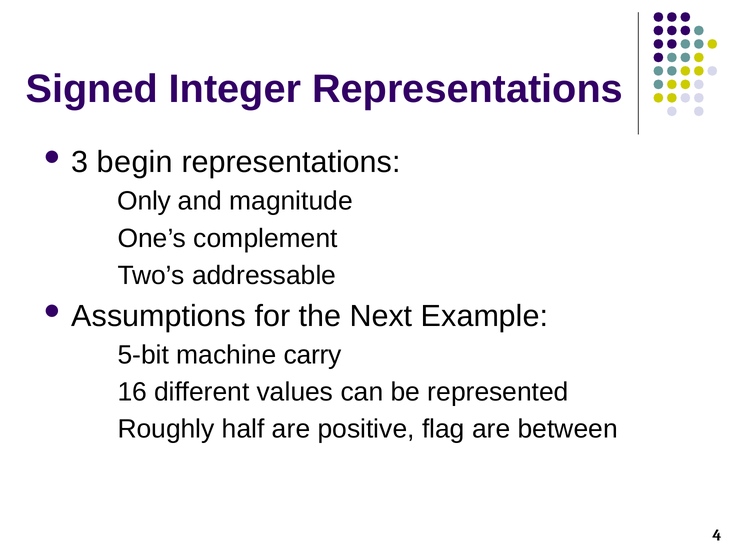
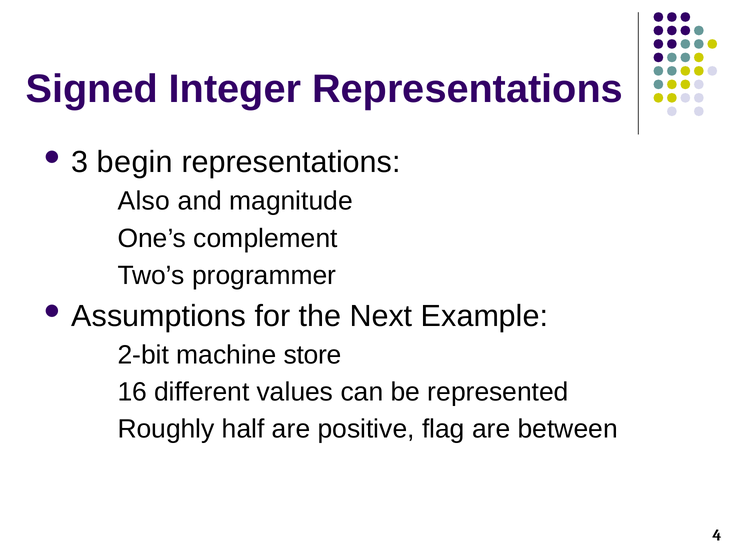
Only: Only -> Also (144, 201)
addressable: addressable -> programmer (264, 275)
5-bit: 5-bit -> 2-bit (143, 355)
carry: carry -> store (313, 355)
